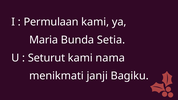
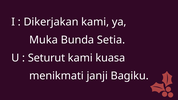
Permulaan: Permulaan -> Dikerjakan (51, 22)
Maria: Maria -> Muka (44, 40)
nama: nama -> kuasa (110, 58)
